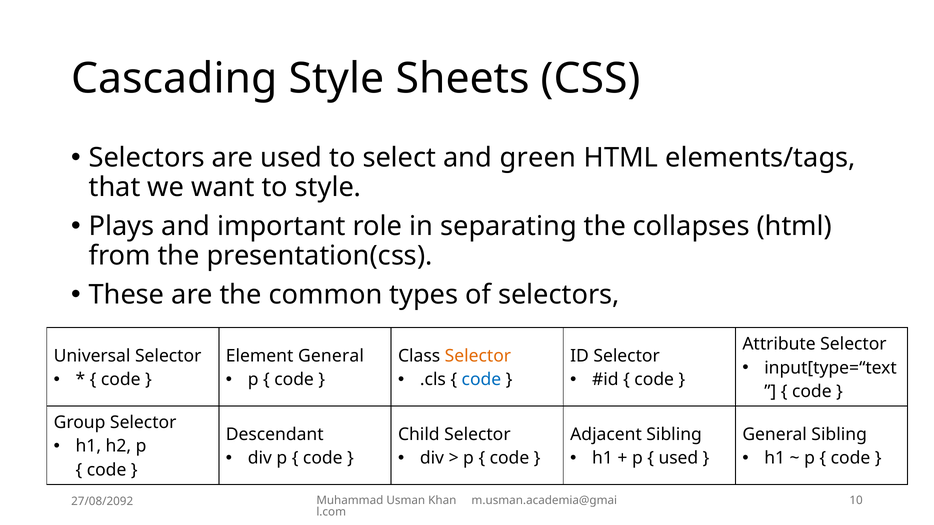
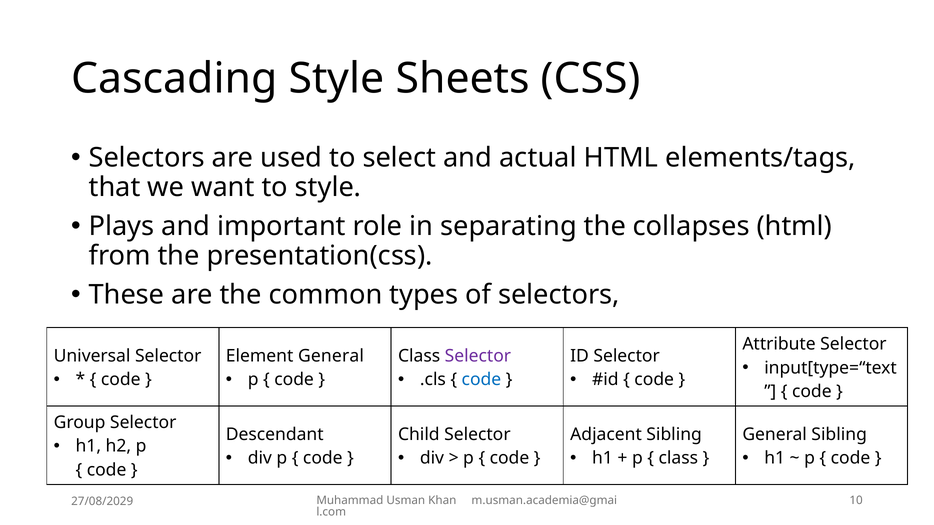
green: green -> actual (538, 158)
Selector colour: orange -> purple (478, 356)
used: used -> class (678, 458)
27/08/2092: 27/08/2092 -> 27/08/2029 (102, 502)
